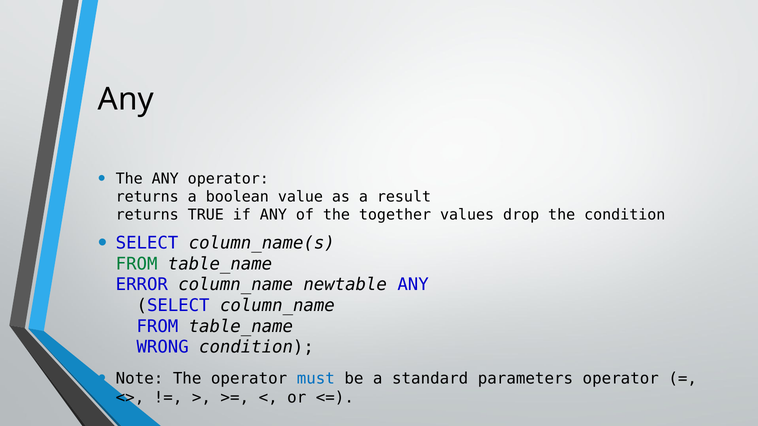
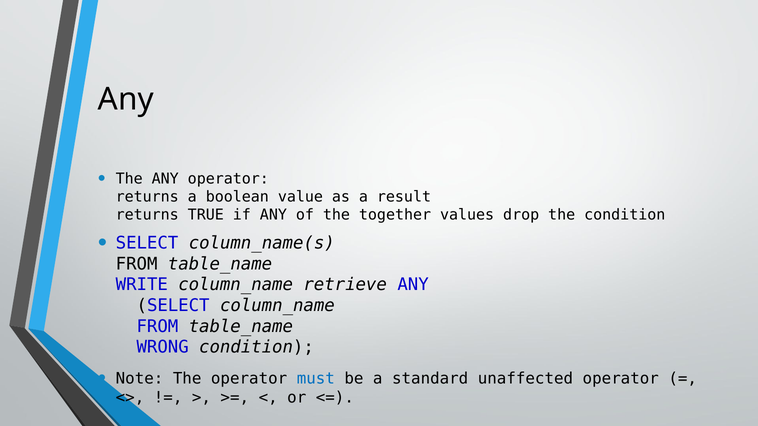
FROM colour: green -> black (137, 264)
ERROR: ERROR -> WRITE (142, 285)
newtable: newtable -> retrieve (345, 285)
parameters: parameters -> unaffected (525, 379)
